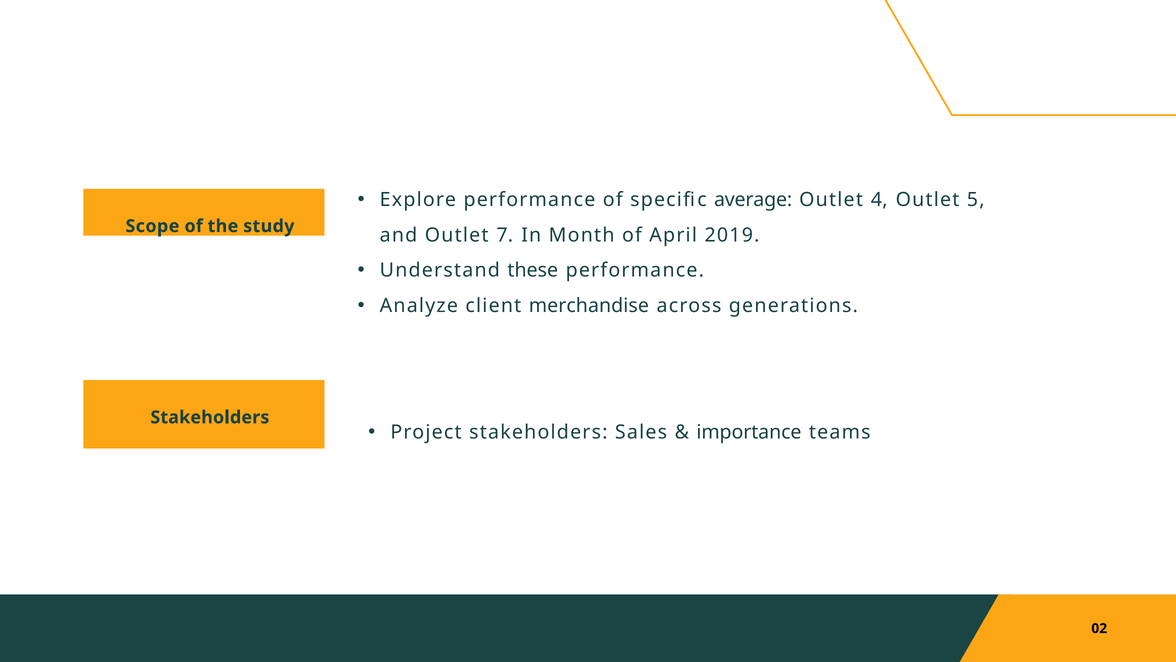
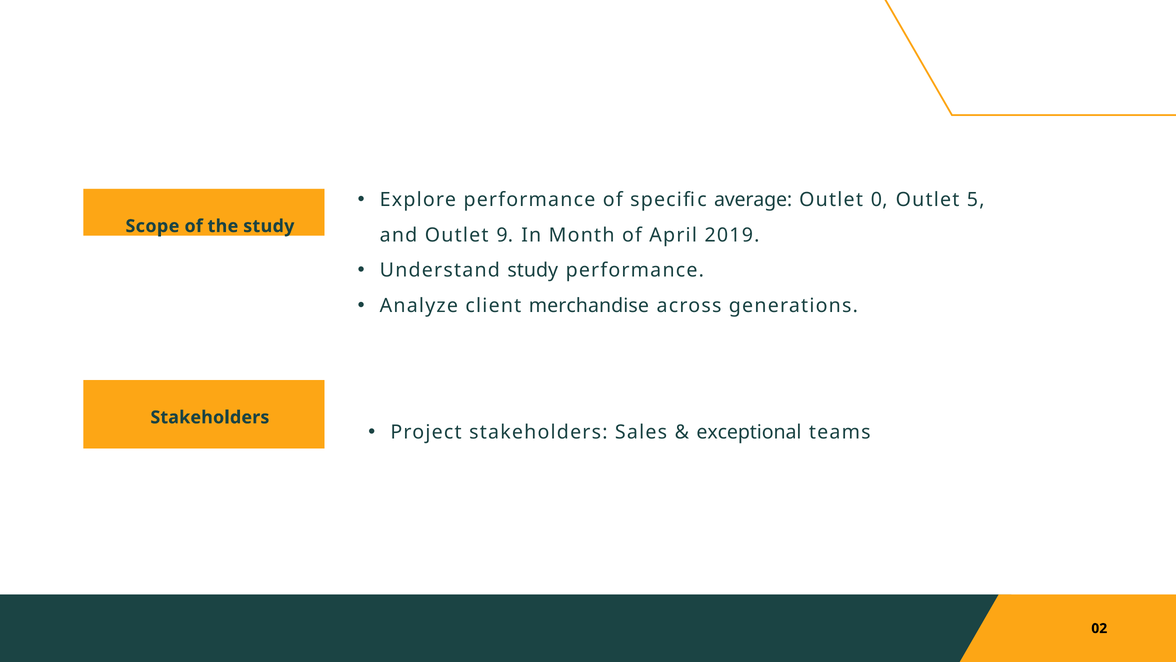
4: 4 -> 0 (879, 200)
7: 7 -> 9 (505, 235)
Understand these: these -> study (533, 270)
importance: importance -> exceptional (749, 432)
